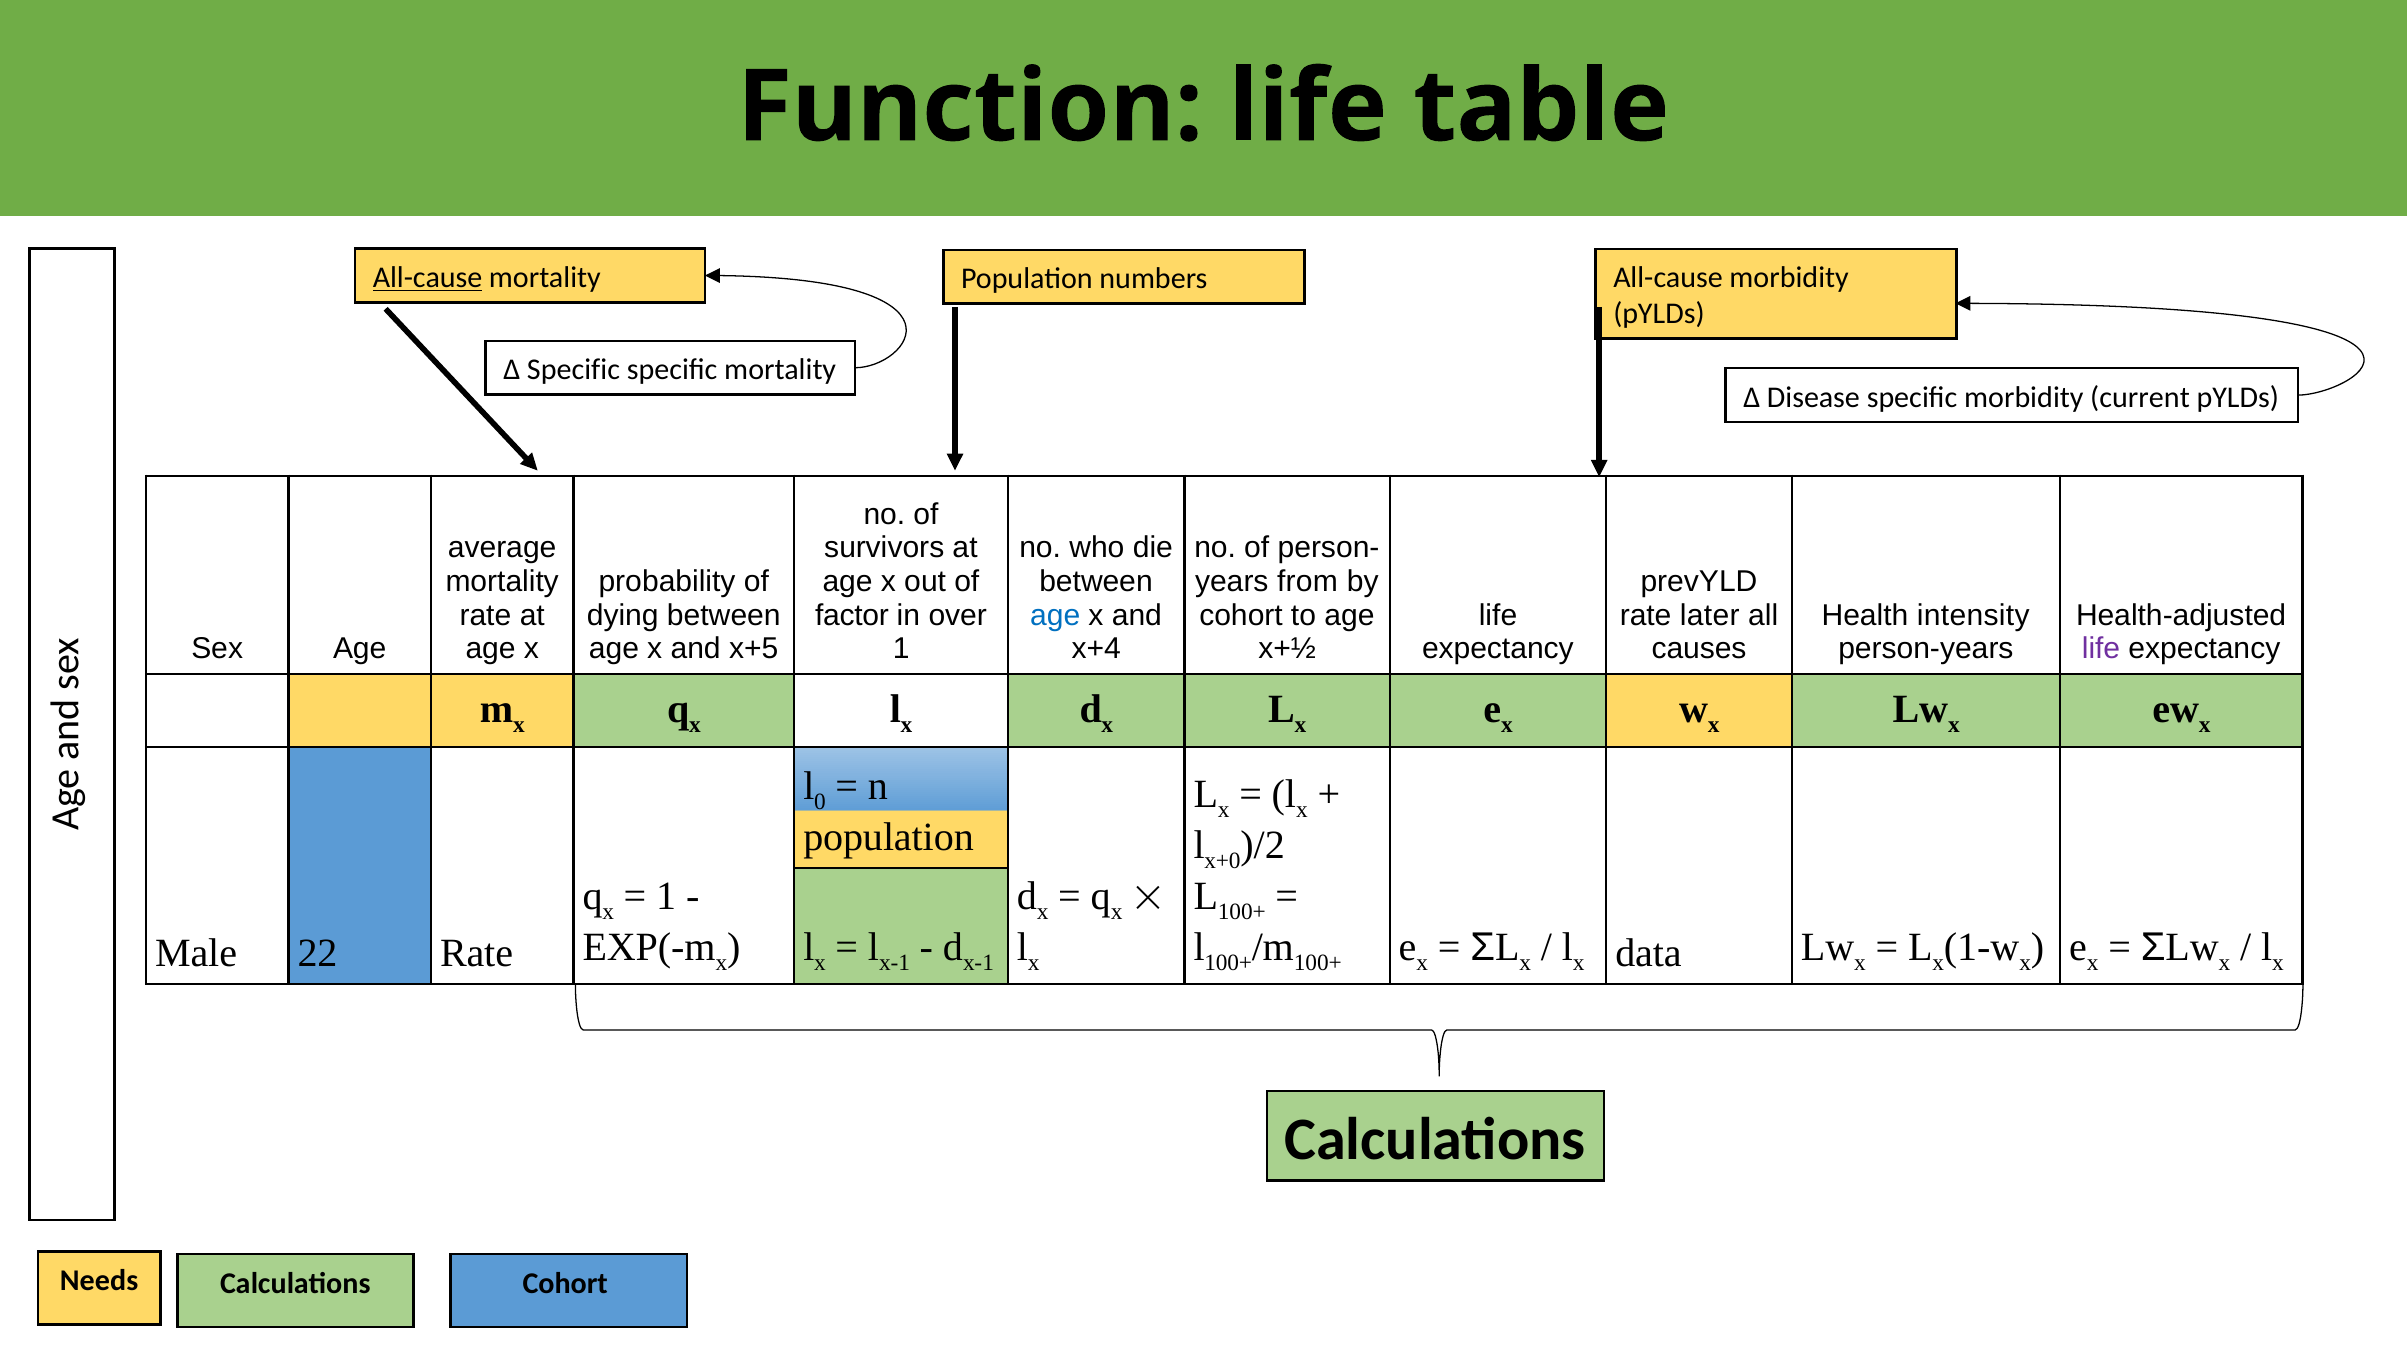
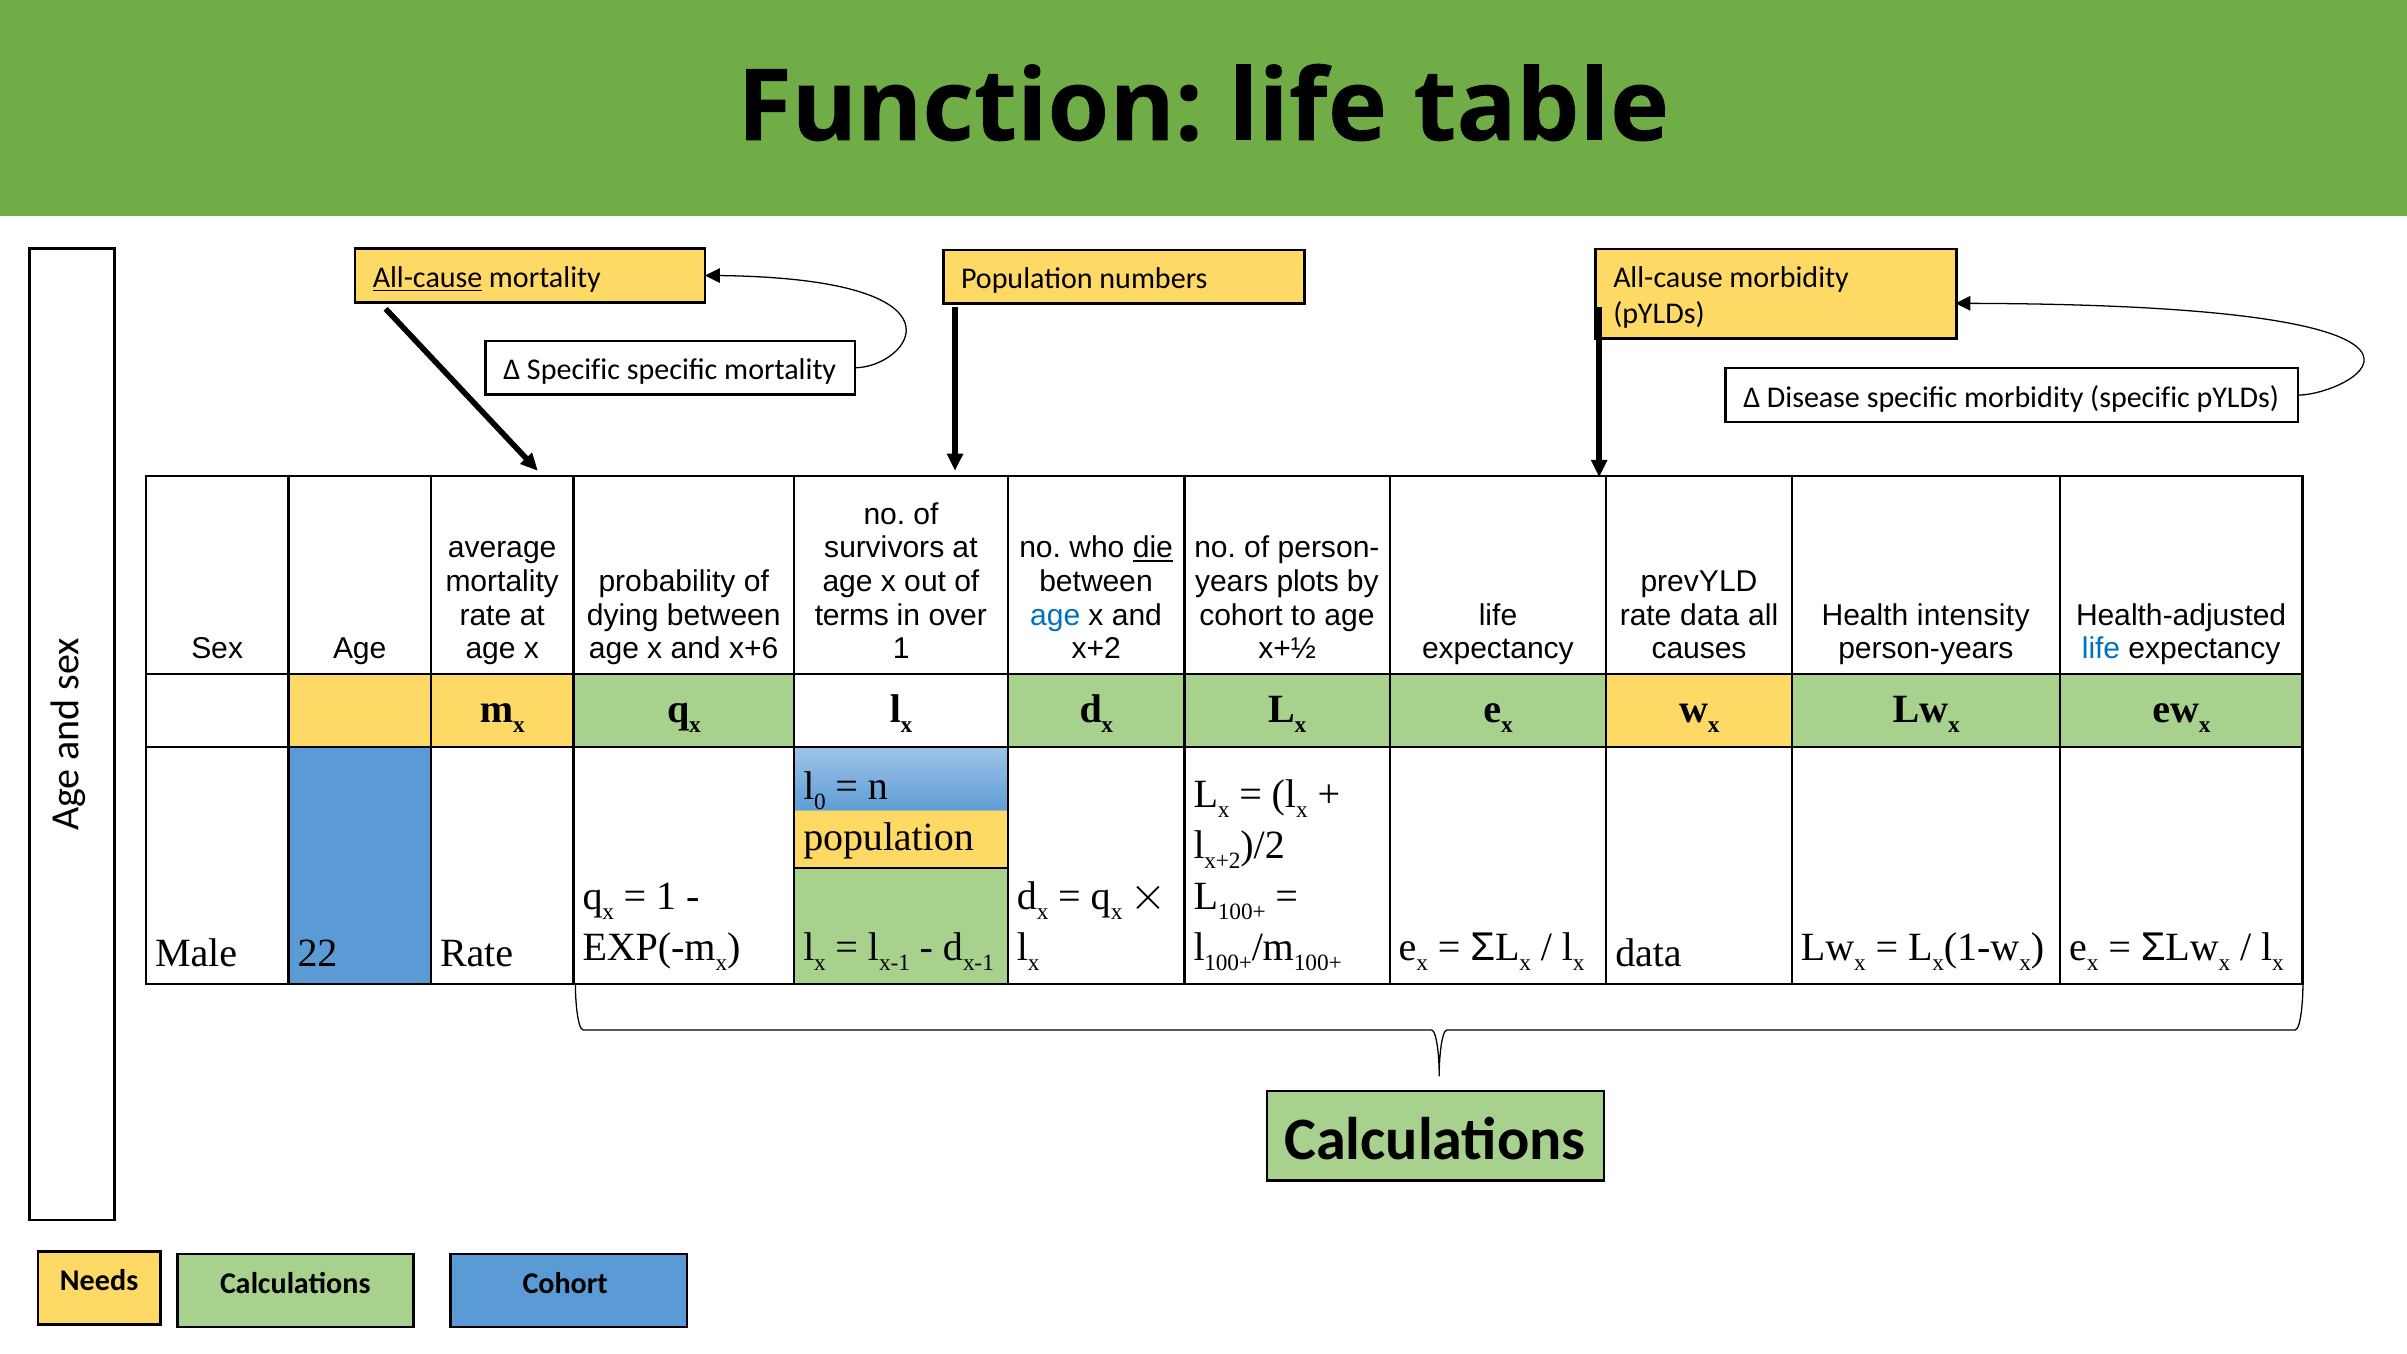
morbidity current: current -> specific (2140, 397)
die underline: none -> present (1153, 548)
from: from -> plots (1308, 582)
factor: factor -> terms (852, 615)
rate later: later -> data (1710, 615)
x+5: x+5 -> x+6 (754, 649)
x+4: x+4 -> x+2 (1096, 649)
life colour: purple -> blue (2101, 649)
x+0: x+0 -> x+2 (1222, 861)
